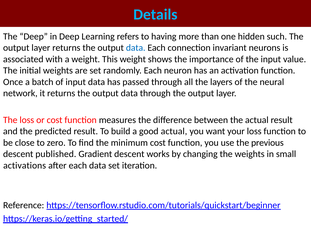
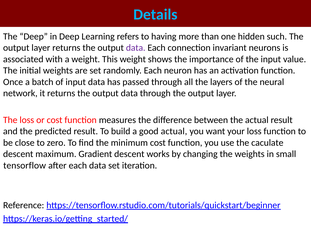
data colour: blue -> purple (136, 48)
previous: previous -> caculate (267, 143)
published: published -> maximum (56, 154)
activations: activations -> tensorflow (25, 166)
